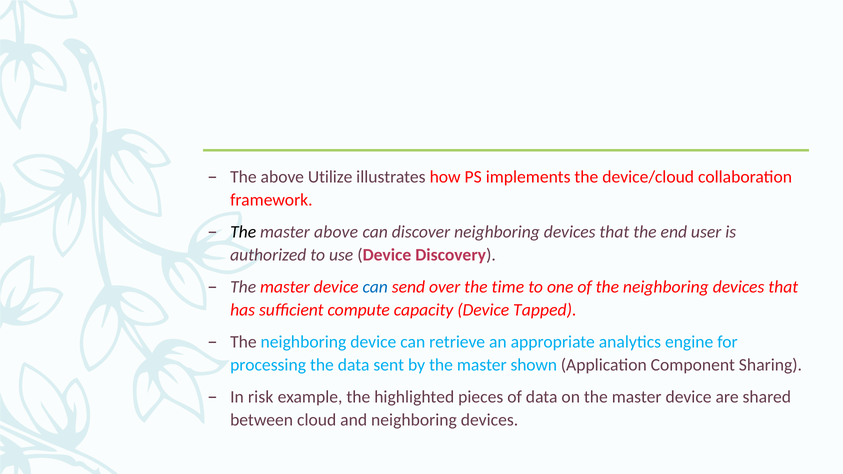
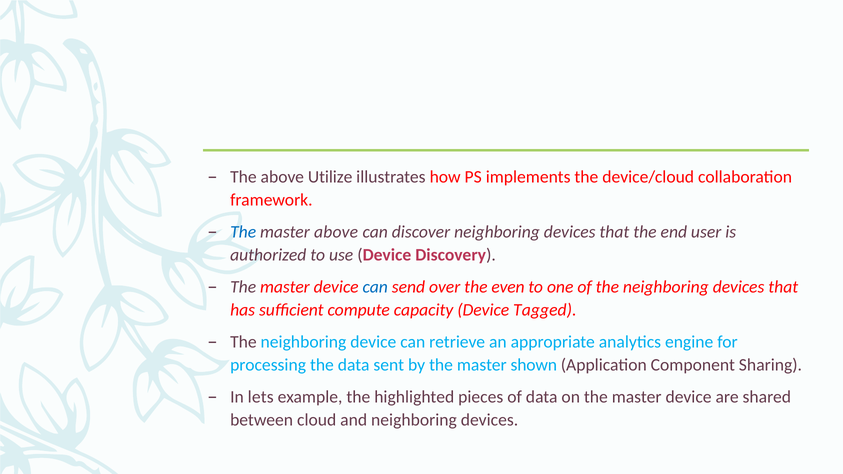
The colour: black -> blue (243, 232)
time: time -> even (508, 287)
Tapped: Tapped -> Tagged (545, 310)
risk: risk -> lets (261, 397)
